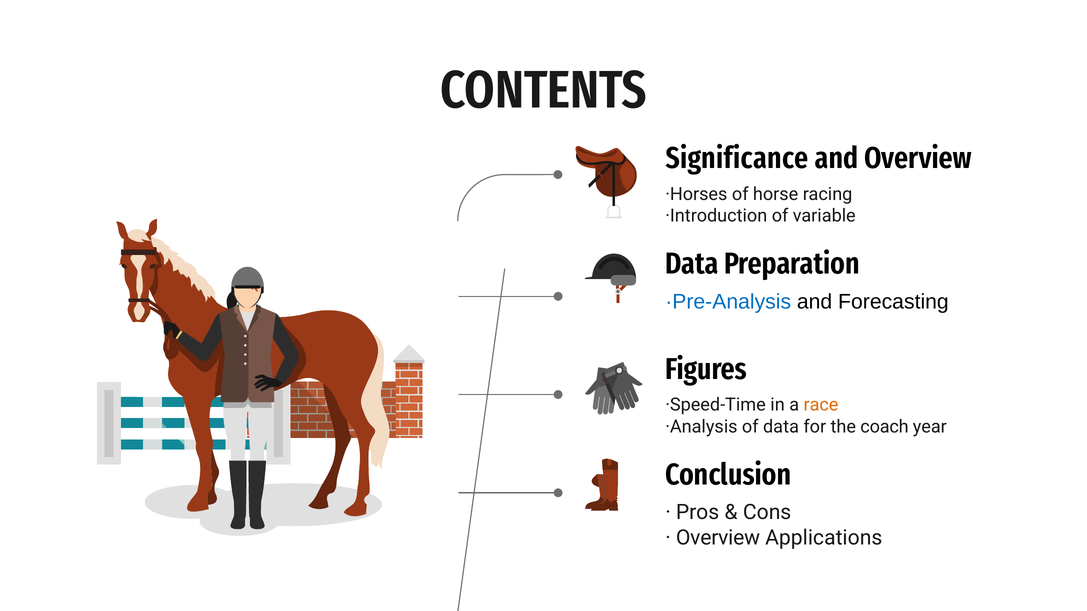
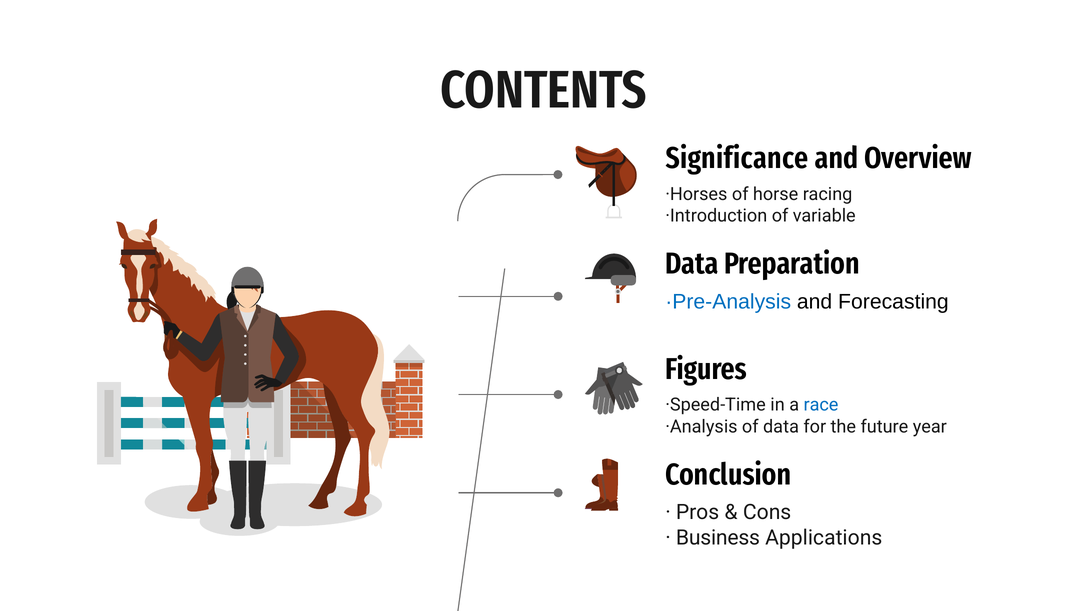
race colour: orange -> blue (821, 405)
coach: coach -> future (884, 427)
Overview: Overview -> Business (718, 538)
